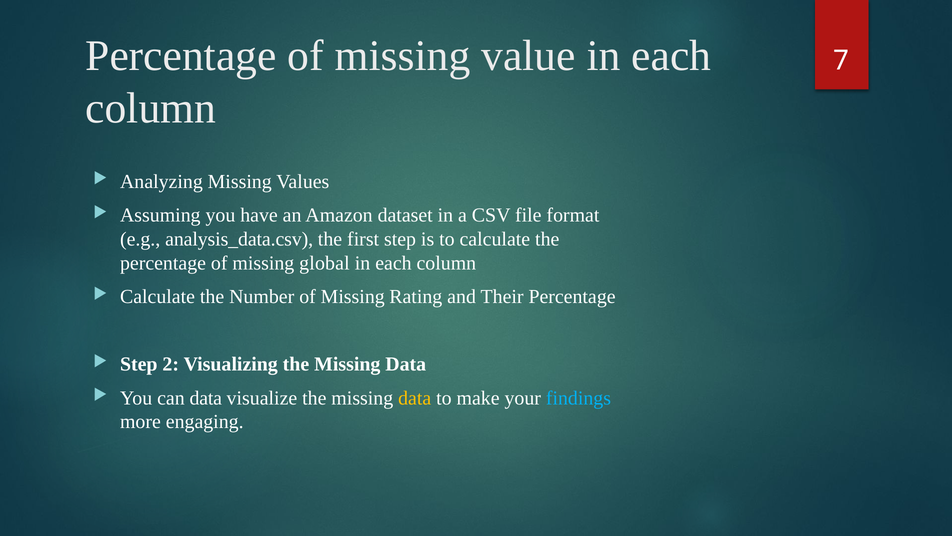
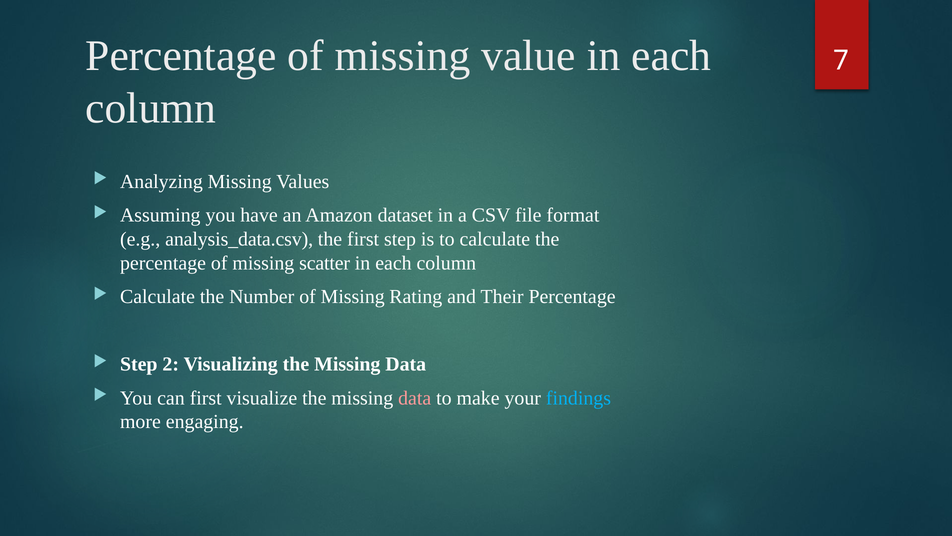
global: global -> scatter (325, 263)
can data: data -> first (206, 398)
data colour: yellow -> pink (415, 398)
